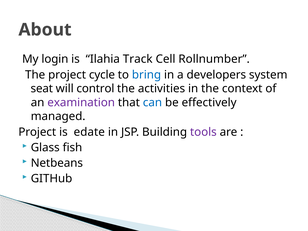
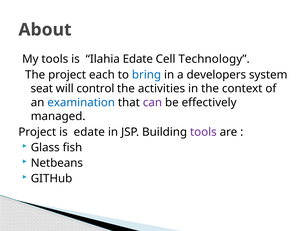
My login: login -> tools (55, 59)
Ilahia Track: Track -> Edate (138, 59)
Rollnumber: Rollnumber -> Technology (214, 59)
cycle: cycle -> each (102, 75)
examination colour: purple -> blue (81, 102)
can colour: blue -> purple (152, 102)
